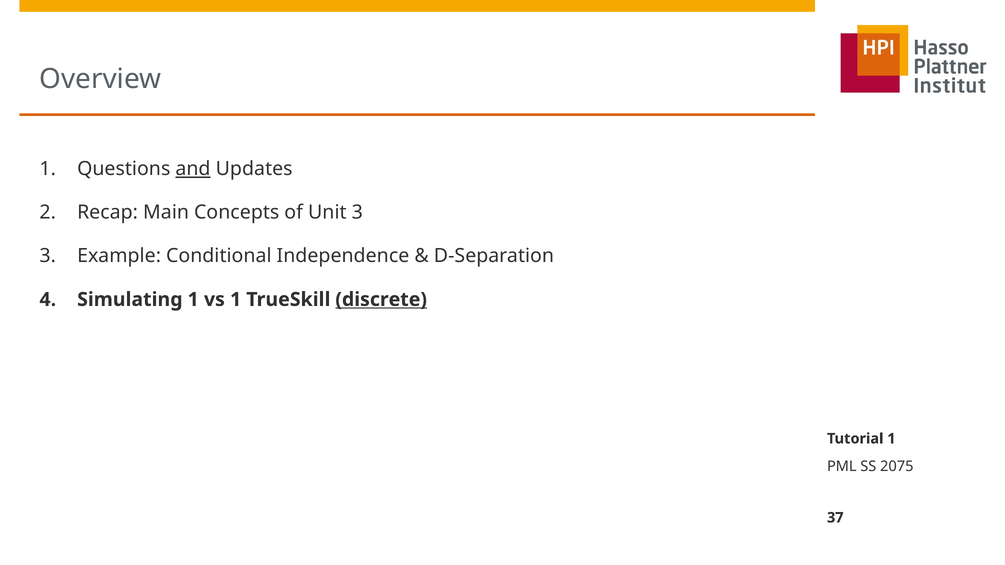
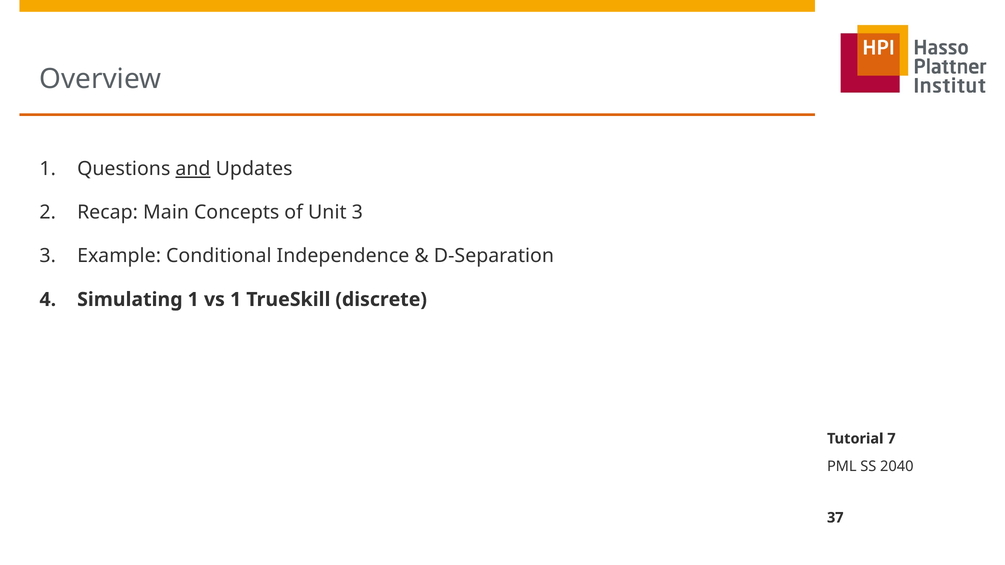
discrete underline: present -> none (381, 300)
Tutorial 1: 1 -> 7 (891, 439)
2075: 2075 -> 2040 (897, 467)
